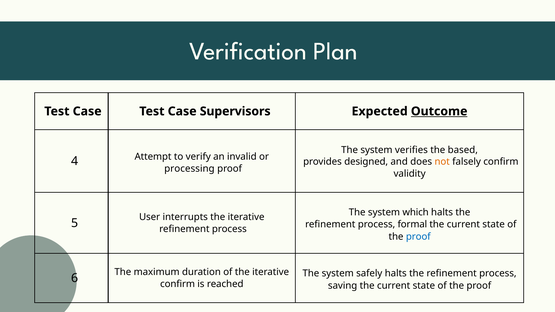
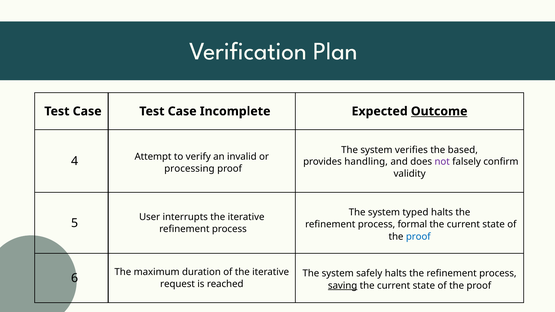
Supervisors: Supervisors -> Incomplete (235, 111)
designed: designed -> handling (366, 162)
not colour: orange -> purple (442, 162)
which: which -> typed (415, 212)
confirm: confirm -> request (178, 284)
saving underline: none -> present (343, 286)
